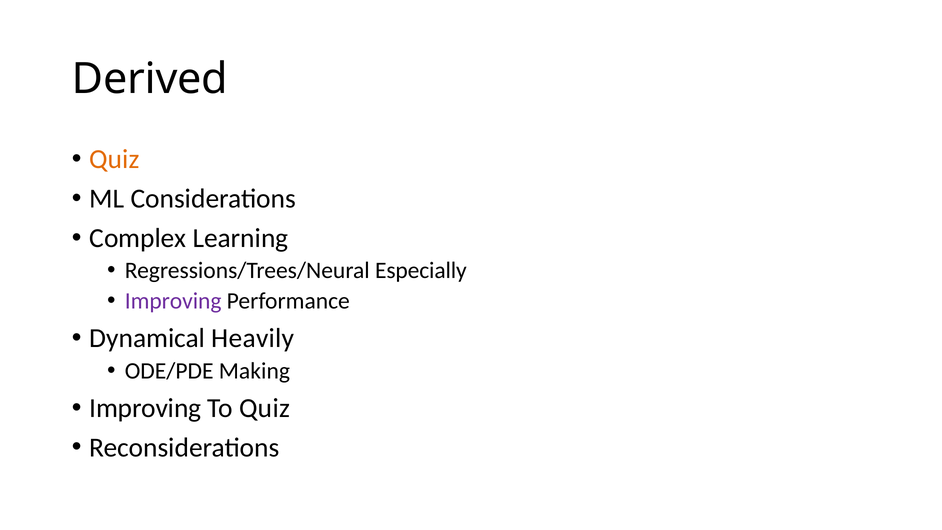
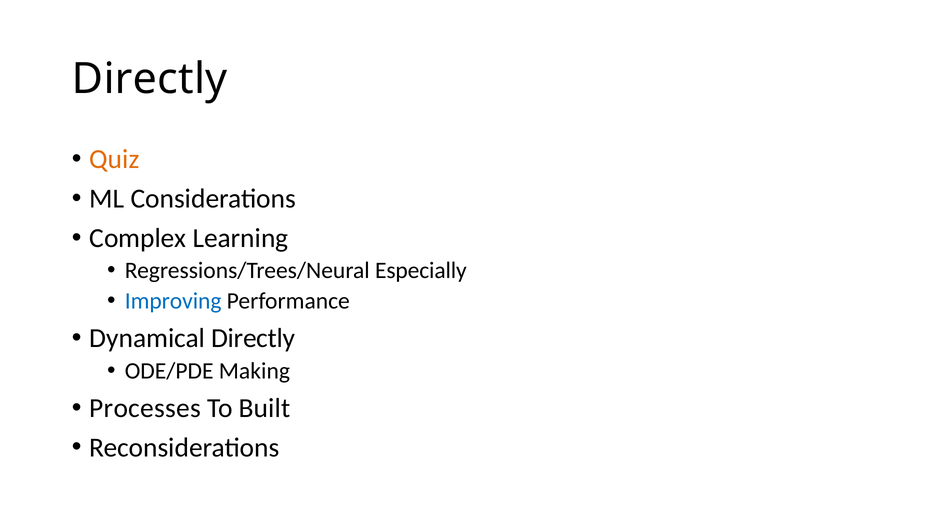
Derived: Derived -> Directly (150, 79)
Improving colour: purple -> blue (173, 301)
Dynamical Heavily: Heavily -> Directly (253, 338)
Improving: Improving -> Processes (145, 408)
To Quiz: Quiz -> Built (265, 408)
